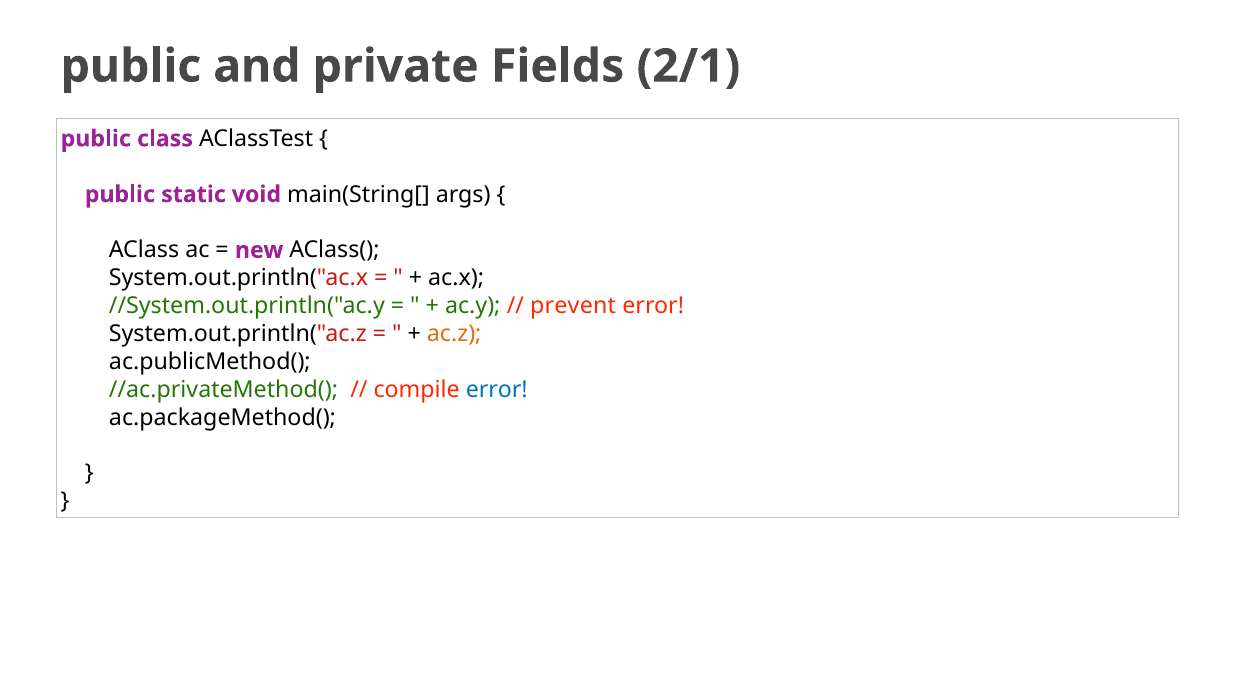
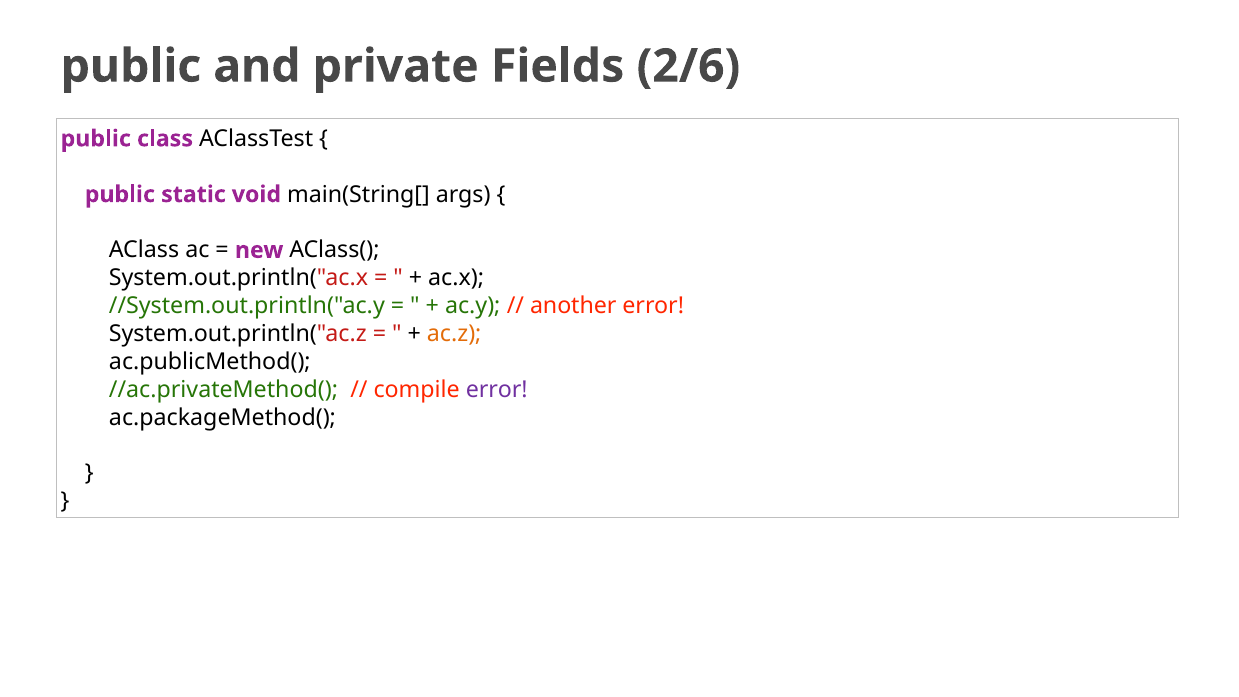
2/1: 2/1 -> 2/6 (688, 66)
prevent: prevent -> another (573, 306)
error colour: blue -> purple (497, 390)
